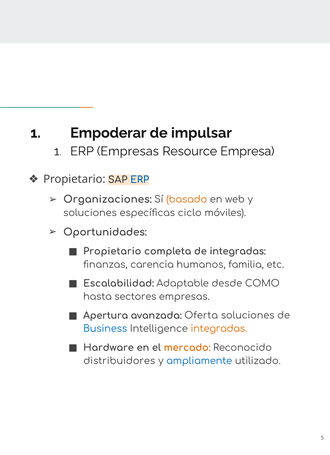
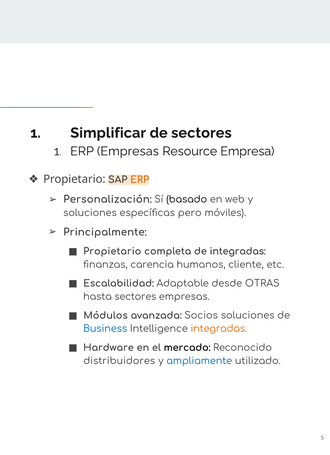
Empoderar: Empoderar -> Simplificar (108, 133)
de impulsar: impulsar -> sectores (201, 133)
ERP colour: blue -> orange (140, 180)
Organizaciones: Organizaciones -> Personalización (108, 200)
basado colour: orange -> black (187, 200)
ciclo: ciclo -> pero (190, 213)
Oportunidades: Oportunidades -> Principalmente (105, 233)
familia: familia -> cliente (246, 265)
COMO: COMO -> OTRAS (262, 284)
Apertura: Apertura -> Módulos (106, 316)
Oferta: Oferta -> Socios (201, 316)
mercado colour: orange -> black (187, 348)
